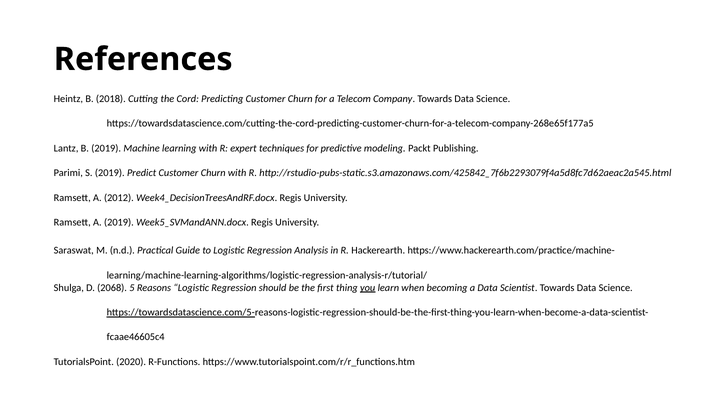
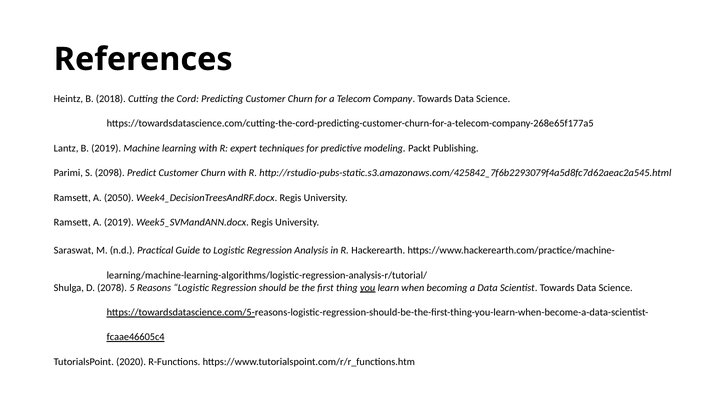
S 2019: 2019 -> 2098 (110, 173)
2012: 2012 -> 2050 (119, 198)
2068: 2068 -> 2078 (112, 288)
fcaae46605c4 underline: none -> present (136, 337)
